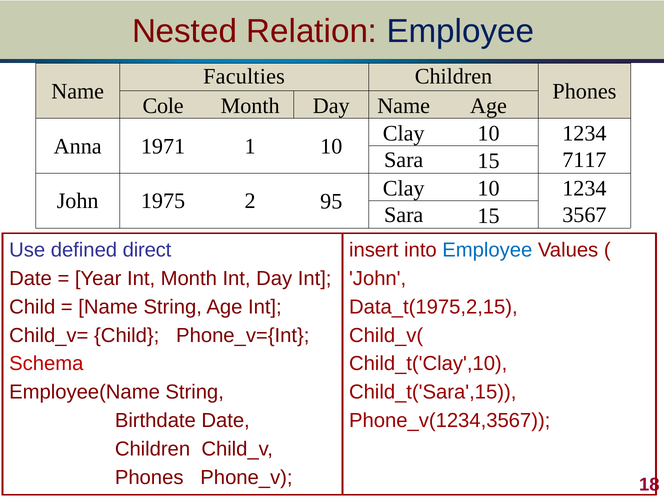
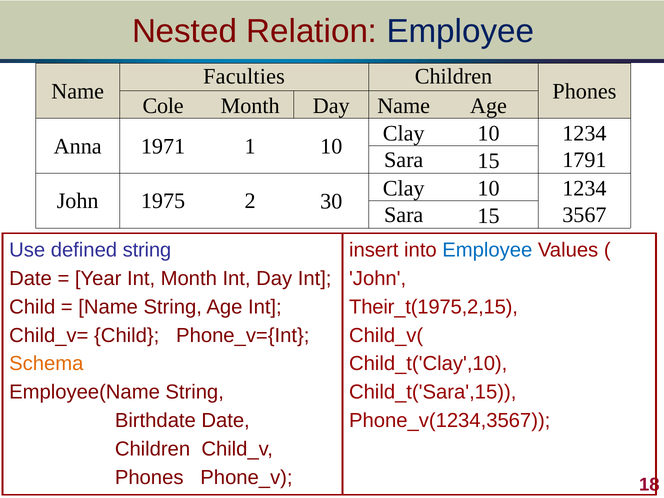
7117: 7117 -> 1791 (584, 160)
95: 95 -> 30 (331, 201)
defined direct: direct -> string (147, 250)
Data_t(1975,2,15: Data_t(1975,2,15 -> Their_t(1975,2,15 (433, 307)
Schema colour: red -> orange (46, 364)
